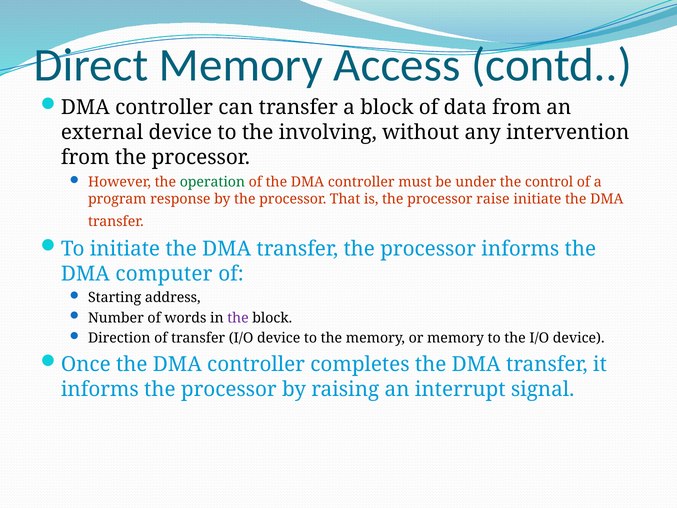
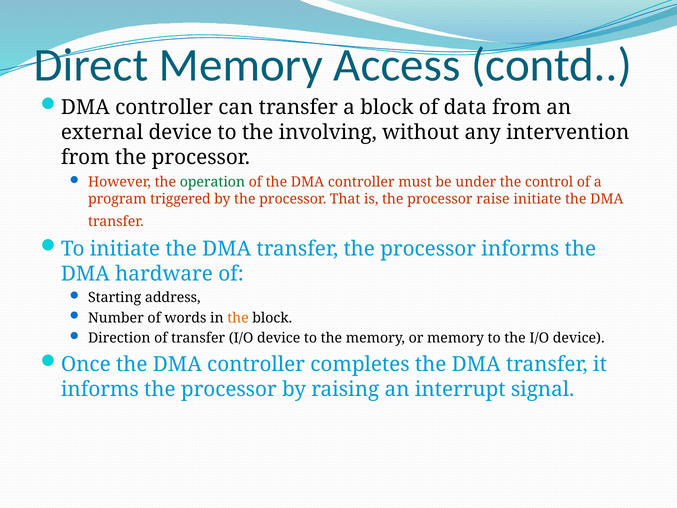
response: response -> triggered (180, 199)
computer: computer -> hardware (164, 274)
the colour: purple -> orange (238, 318)
